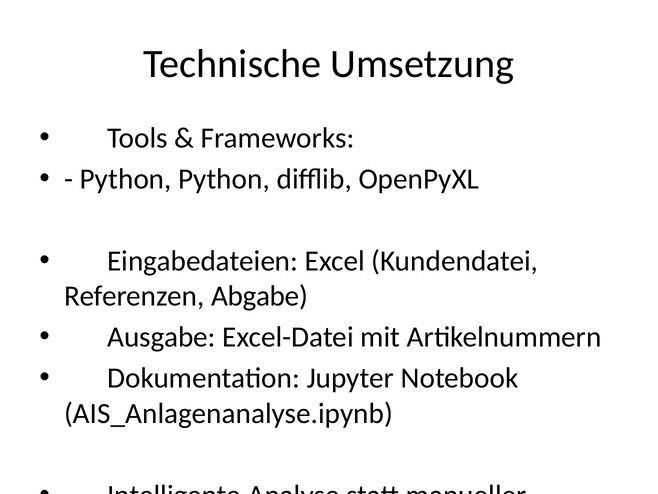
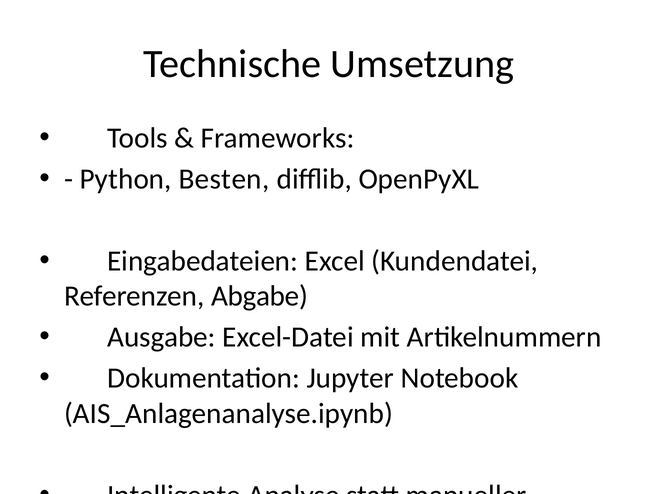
Python Python: Python -> Besten (224, 179)
